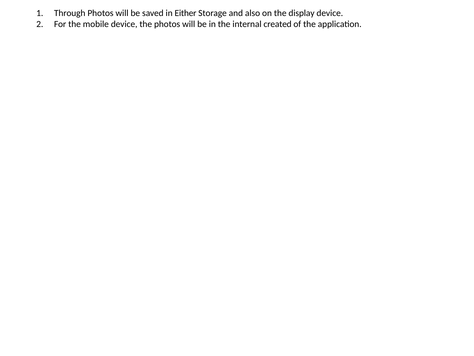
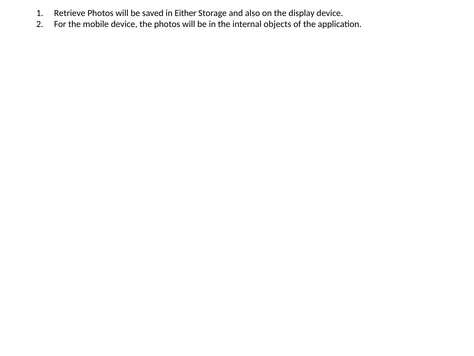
Through: Through -> Retrieve (70, 13)
created: created -> objects (277, 24)
